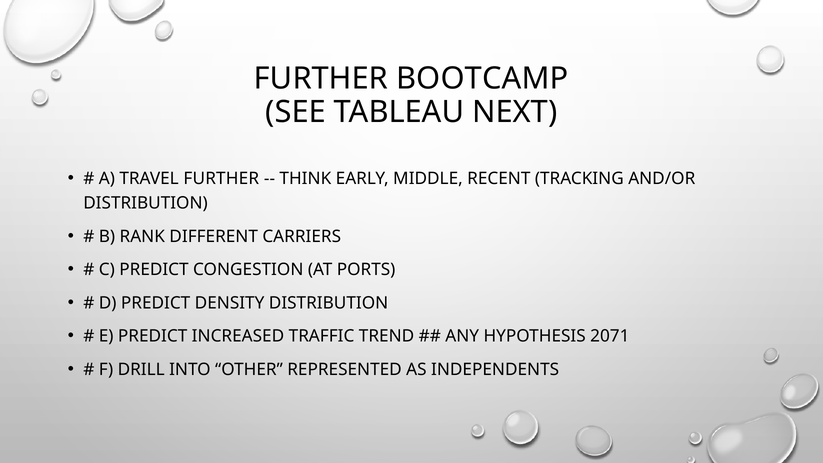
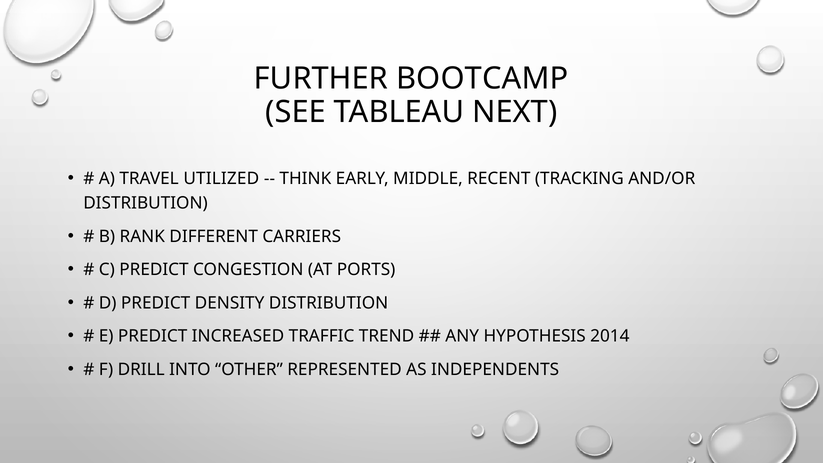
TRAVEL FURTHER: FURTHER -> UTILIZED (221, 178)
2071: 2071 -> 2014 (610, 336)
